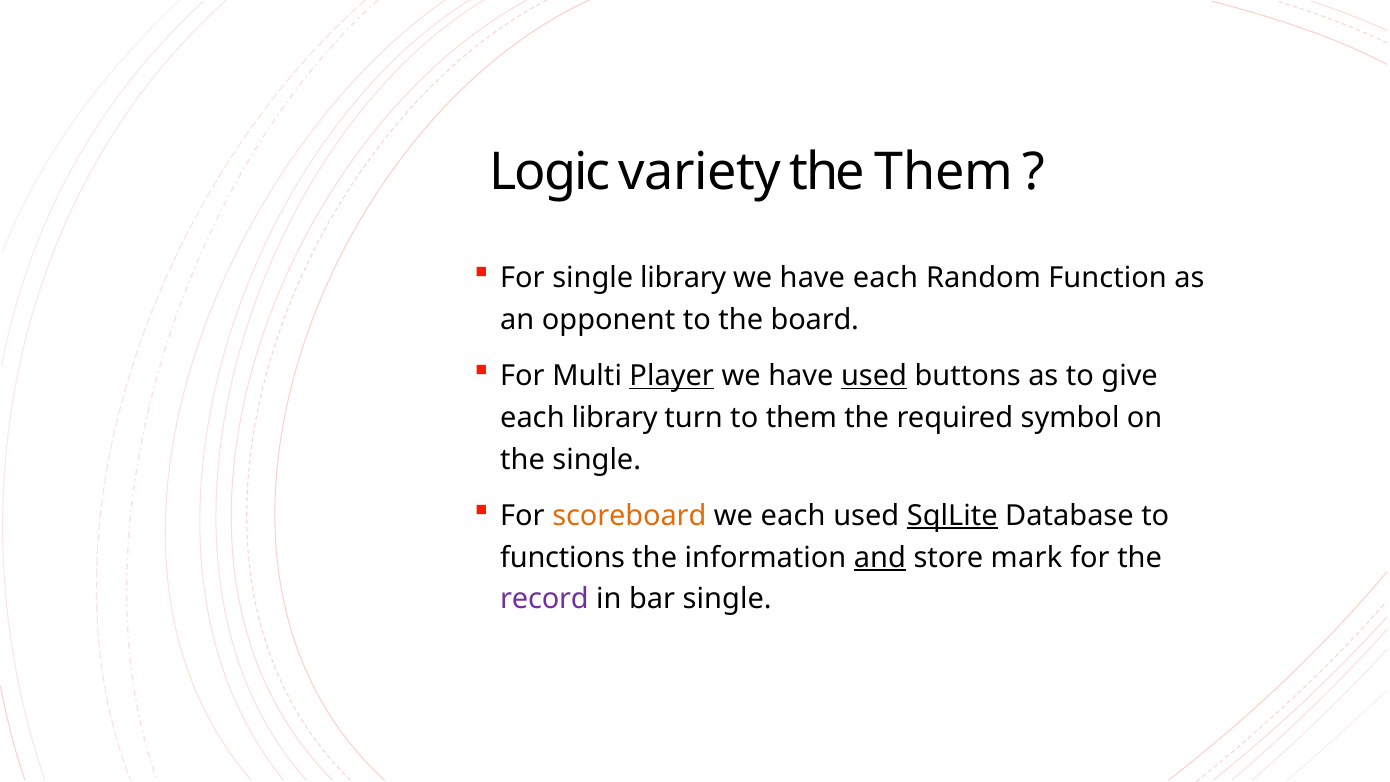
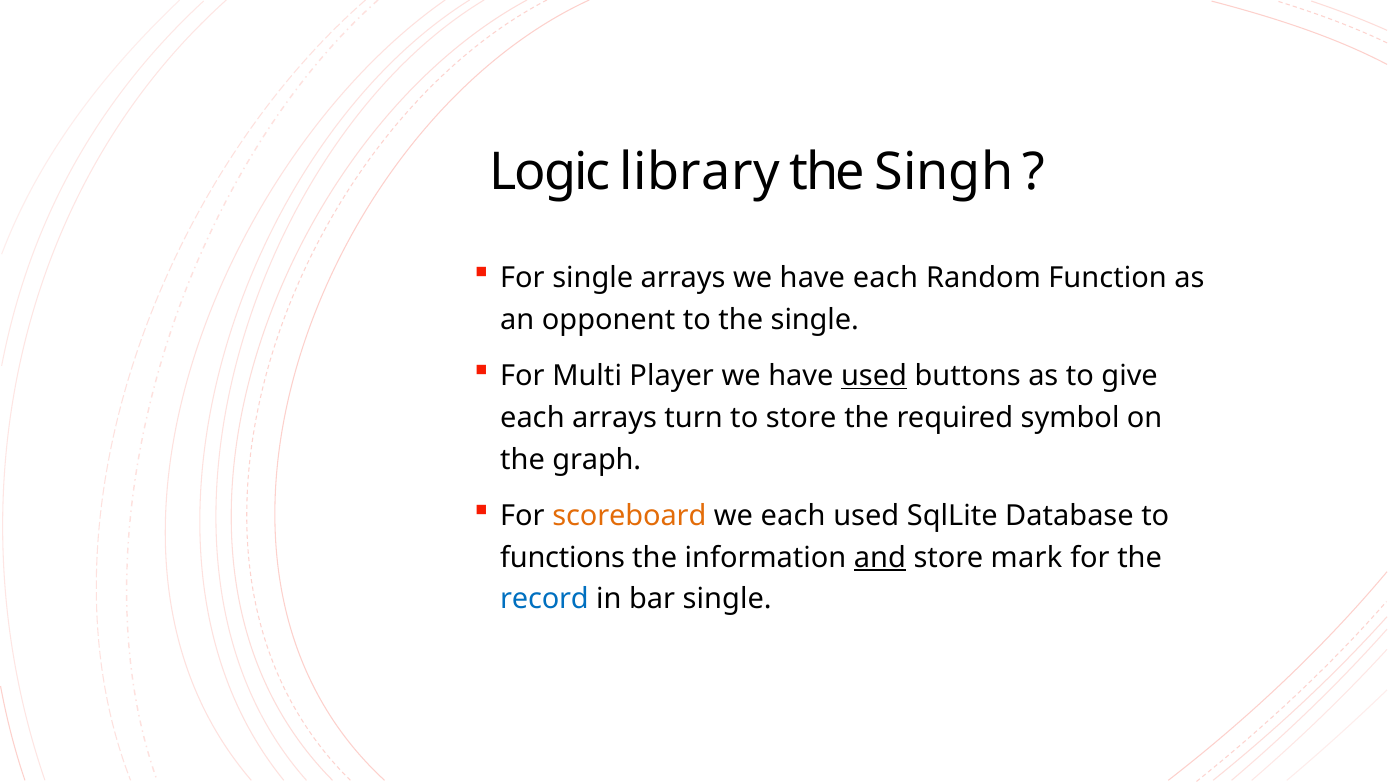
variety: variety -> library (700, 172)
the Them: Them -> Singh (944, 172)
single library: library -> arrays (683, 278)
the board: board -> single (815, 320)
Player underline: present -> none (672, 376)
each library: library -> arrays (615, 418)
to them: them -> store (801, 418)
the single: single -> graph (597, 459)
SqlLite underline: present -> none (952, 516)
record colour: purple -> blue (544, 599)
